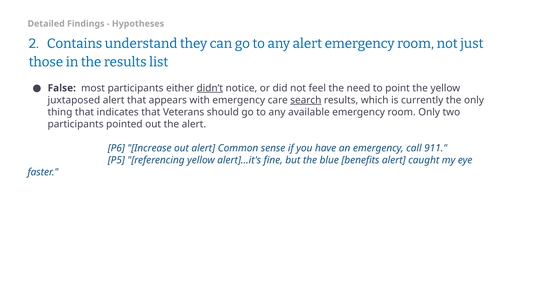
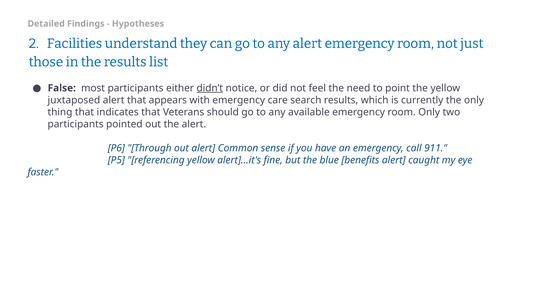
Contains: Contains -> Facilities (75, 43)
search underline: present -> none (306, 100)
Increase: Increase -> Through (149, 148)
